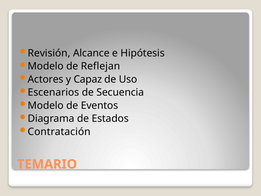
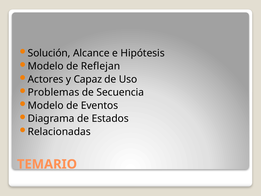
Revisión: Revisión -> Solución (49, 53)
Escenarios: Escenarios -> Problemas (53, 92)
Contratación: Contratación -> Relacionadas (59, 132)
